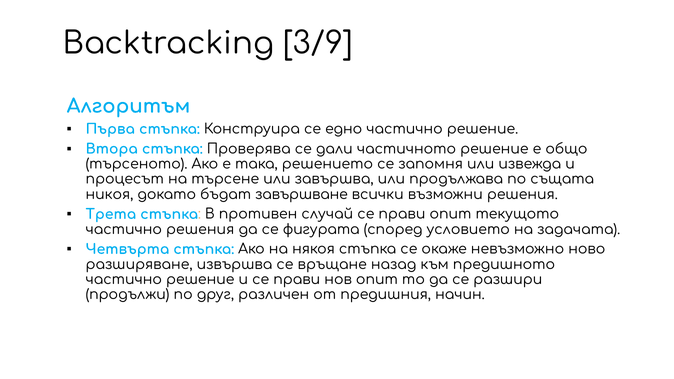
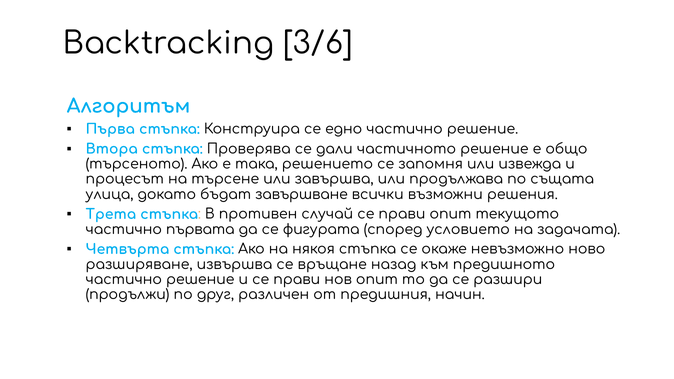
3/9: 3/9 -> 3/6 (318, 44)
никоя: никоя -> улица (110, 195)
частично решения: решения -> първата (200, 230)
